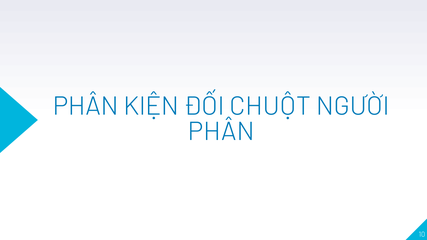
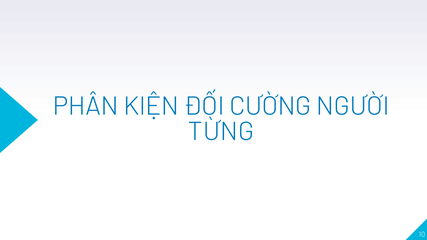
CHUỘT: CHUỘT -> CƯỜNG (270, 106)
PHÂN: PHÂN -> TỪNG (221, 132)
